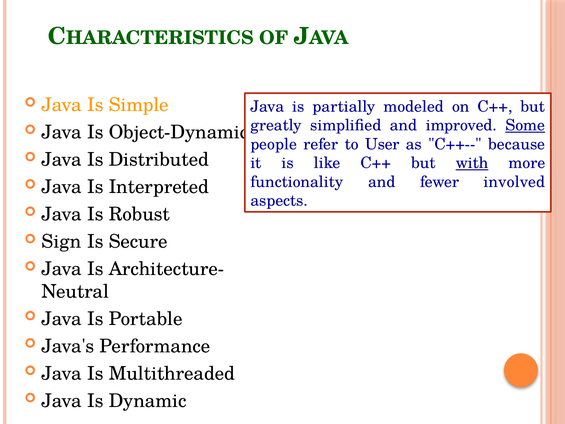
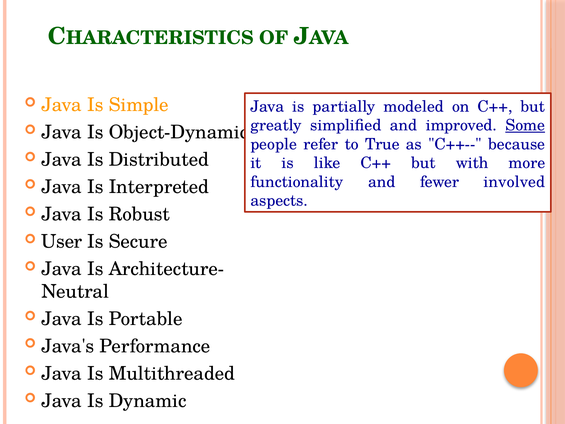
User: User -> True (382, 144)
with underline: present -> none (472, 163)
Sign: Sign -> User (62, 241)
